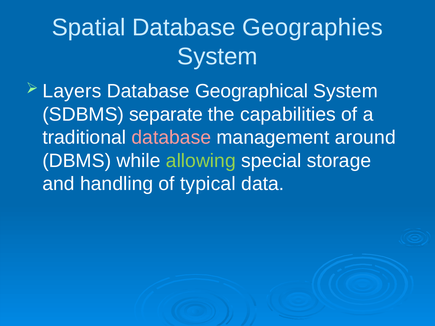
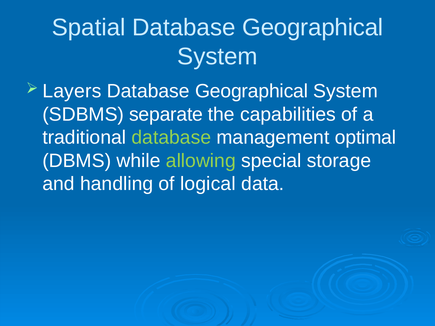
Spatial Database Geographies: Geographies -> Geographical (313, 28)
database colour: pink -> light green (171, 138)
around: around -> optimal (366, 138)
typical: typical -> logical (208, 184)
